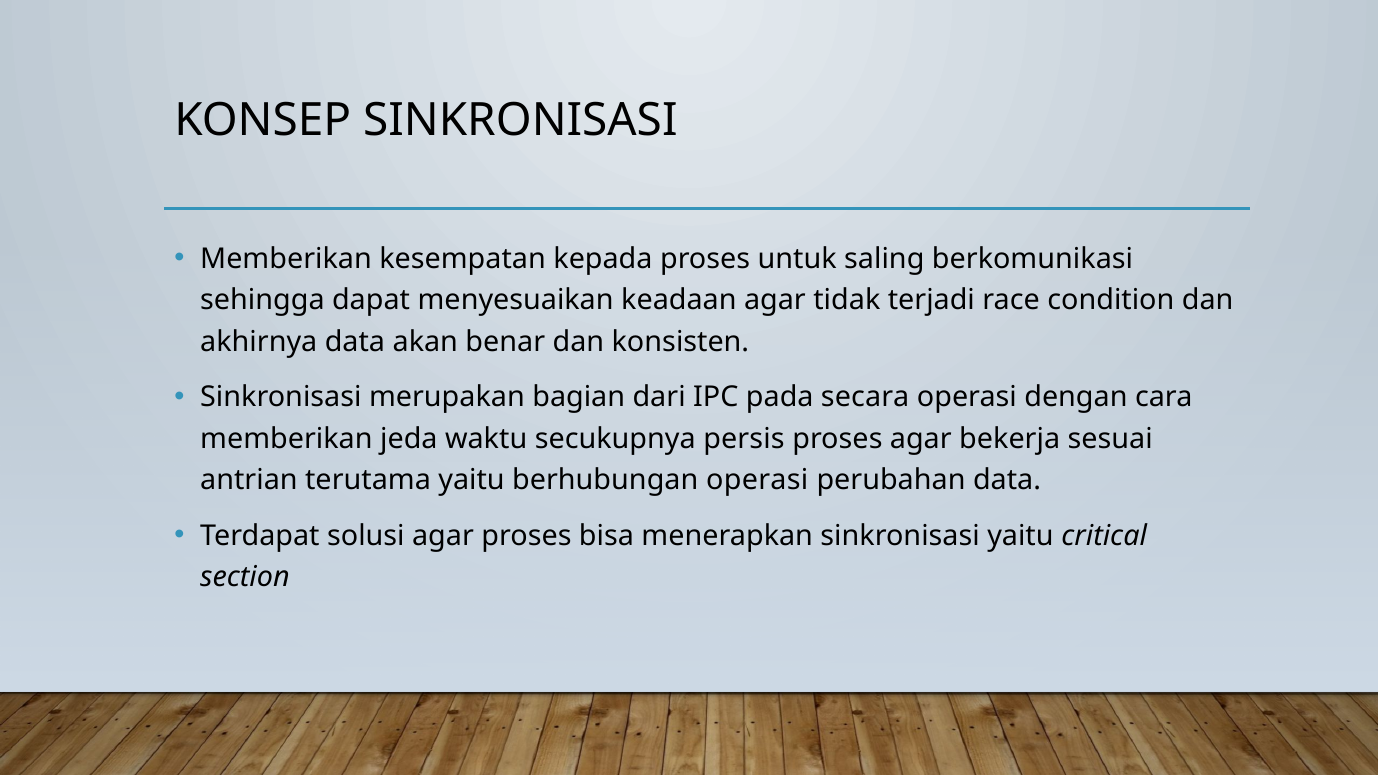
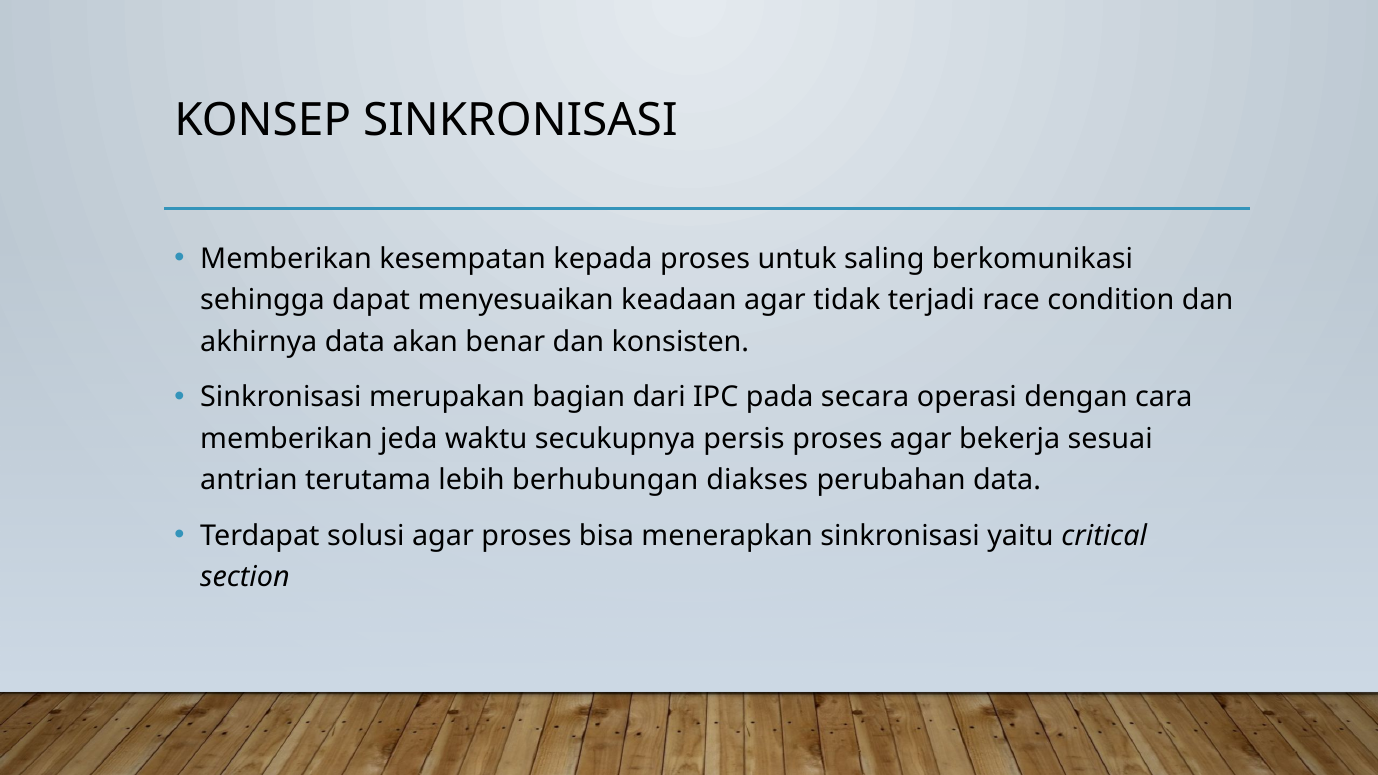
terutama yaitu: yaitu -> lebih (472, 480)
berhubungan operasi: operasi -> diakses (757, 480)
